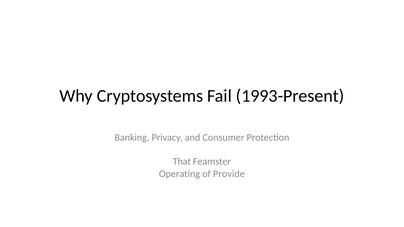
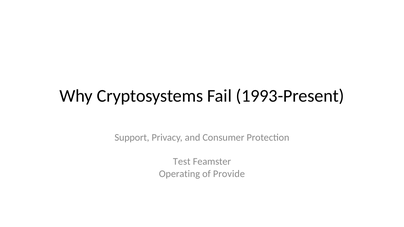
Banking: Banking -> Support (132, 138)
That: That -> Test (182, 162)
